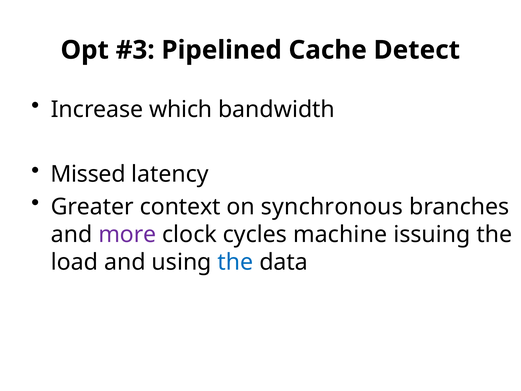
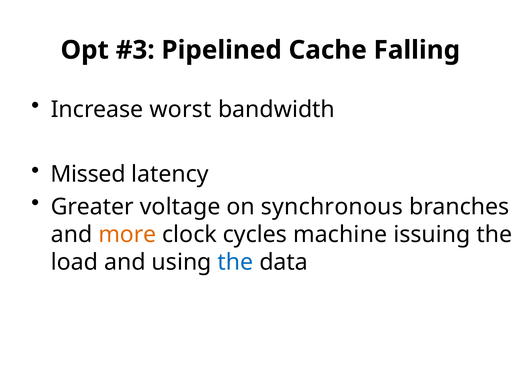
Detect: Detect -> Falling (417, 50)
which: which -> worst (181, 109)
context: context -> voltage (180, 207)
more colour: purple -> orange (127, 234)
